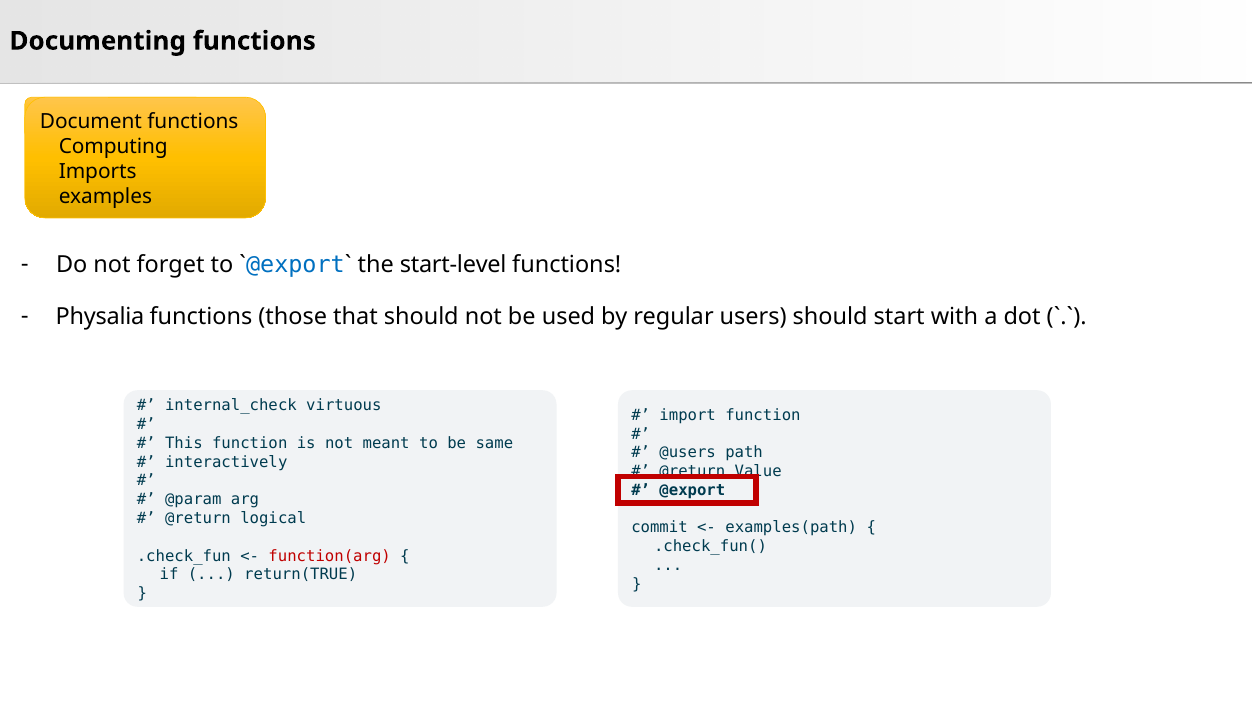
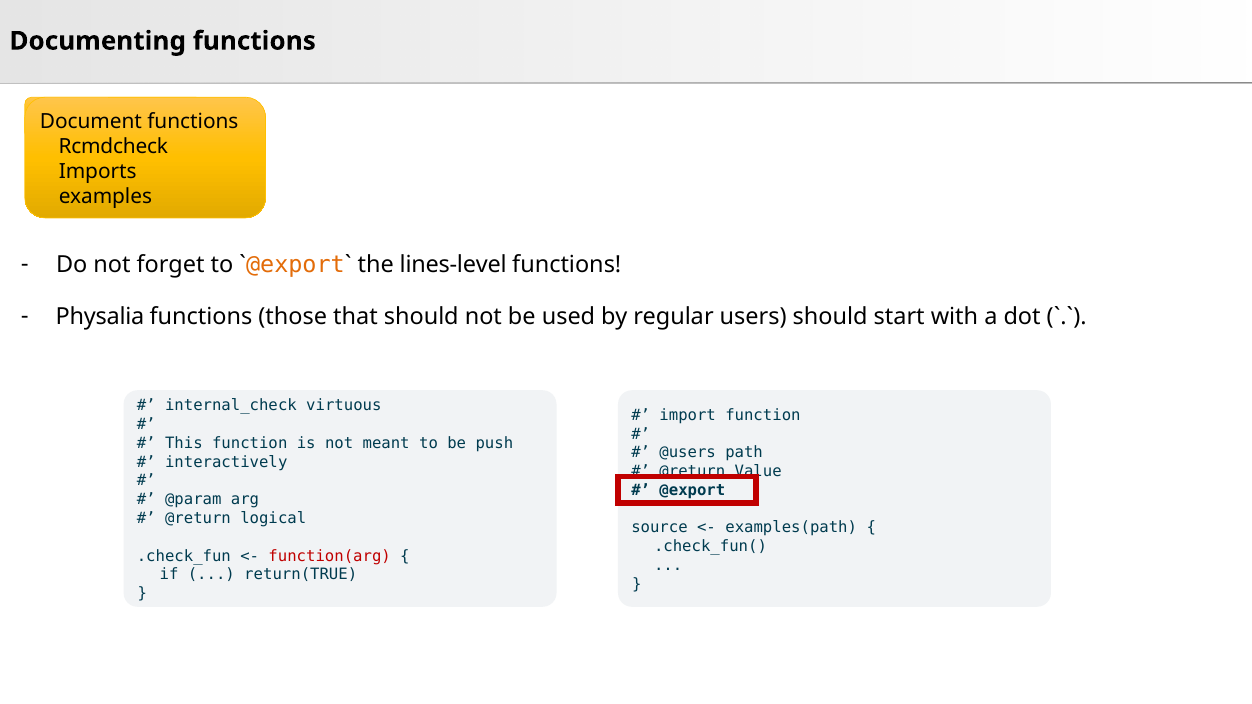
Computing: Computing -> Rcmdcheck (113, 147)
@export colour: blue -> orange (295, 265)
start-level: start-level -> lines-level (453, 265)
same: same -> push (494, 443)
commit: commit -> source (659, 528)
